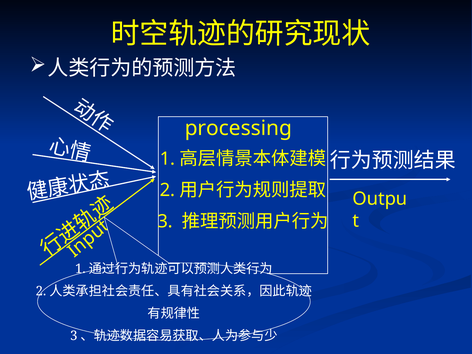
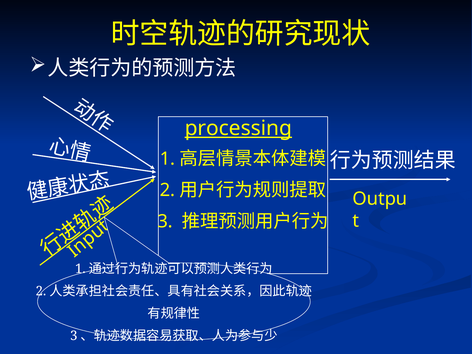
processing underline: none -> present (238, 128)
